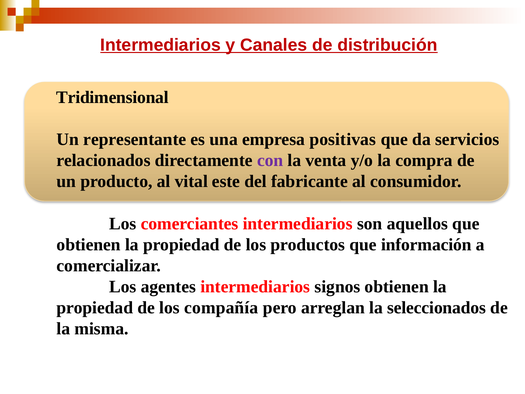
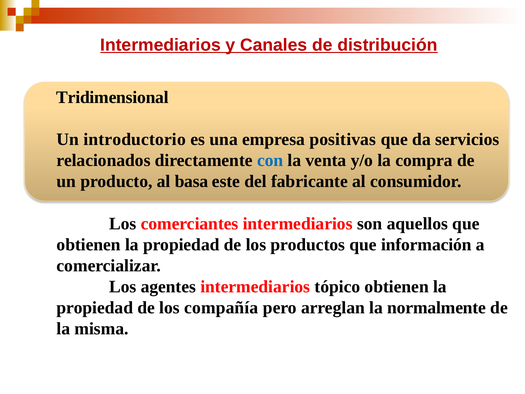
representante: representante -> introductorio (135, 139)
con colour: purple -> blue (270, 160)
vital: vital -> basa (191, 181)
signos: signos -> tópico (337, 286)
seleccionados: seleccionados -> normalmente (437, 307)
